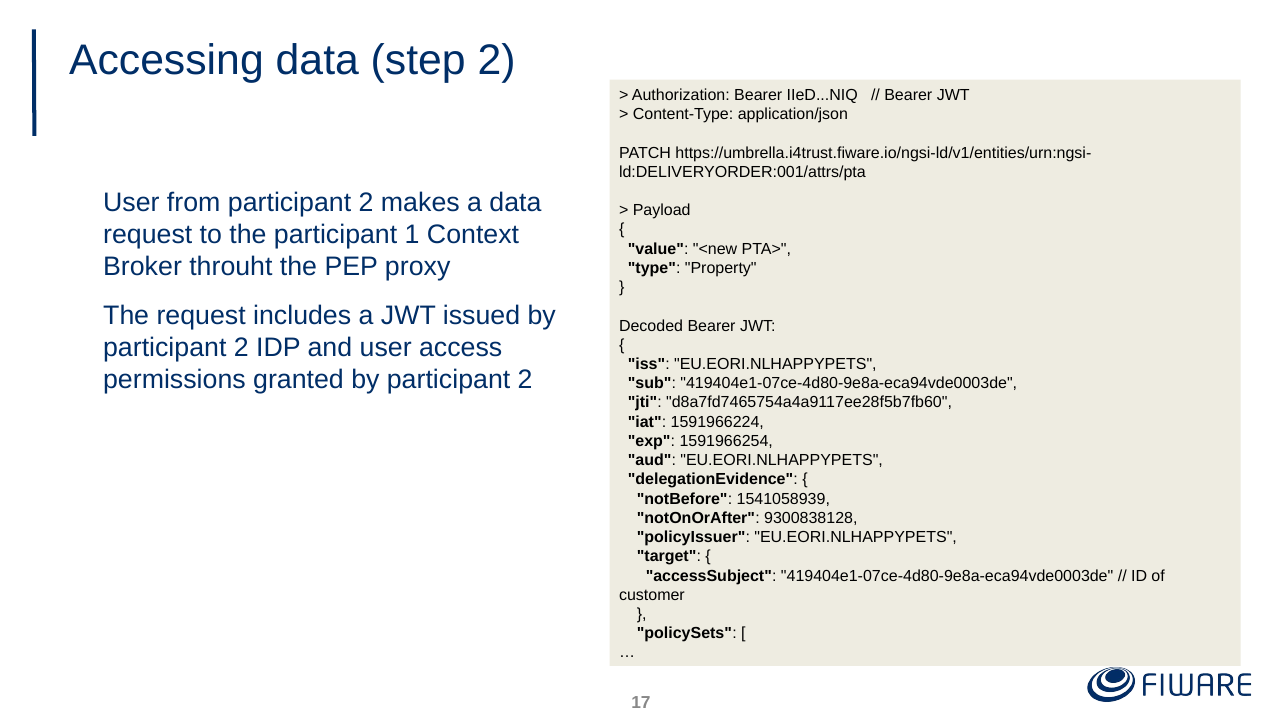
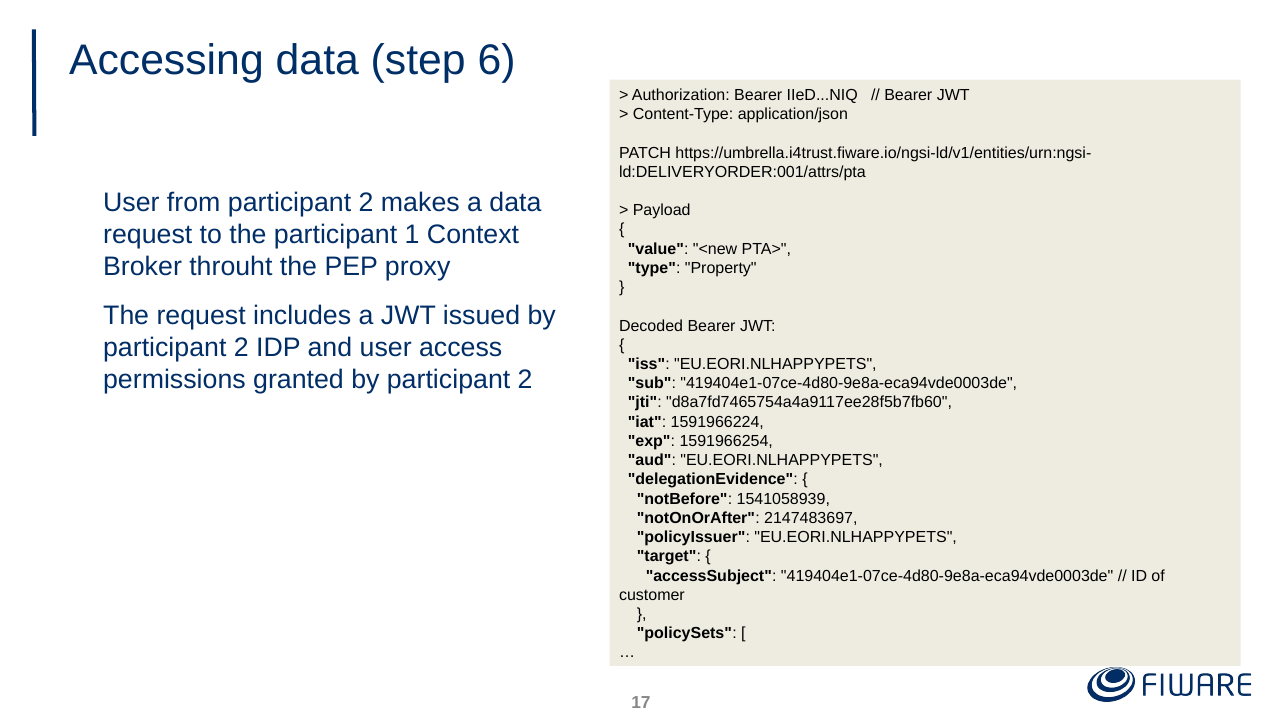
step 2: 2 -> 6 (497, 60)
9300838128: 9300838128 -> 2147483697 (811, 518)
